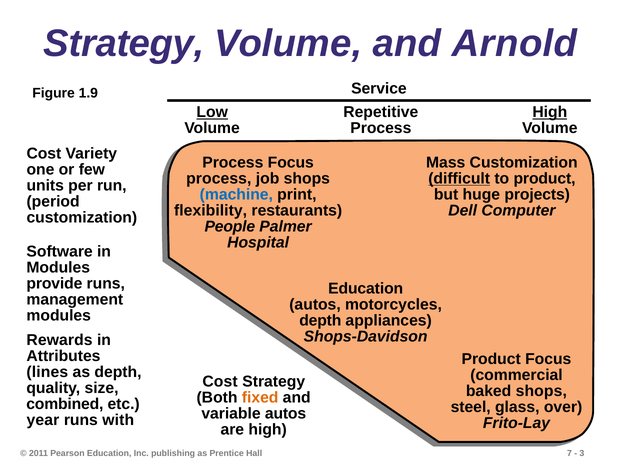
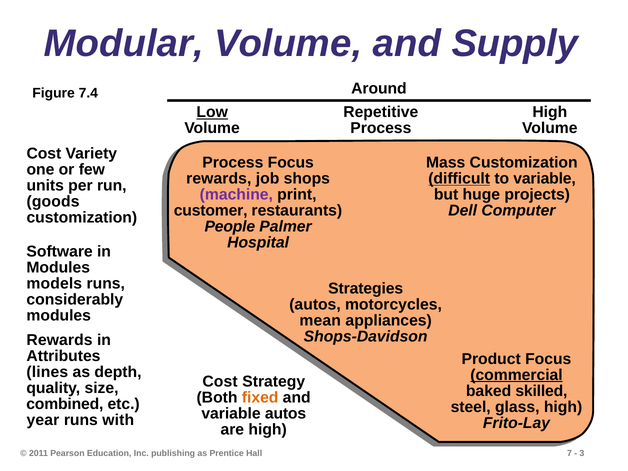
Strategy: Strategy -> Modular (124, 44)
Arnold: Arnold -> Supply (515, 44)
Service: Service -> Around (379, 88)
1.9: 1.9 -> 7.4 (88, 93)
High underline: present -> none (550, 112)
process: process -> rewards (219, 179)
to product: product -> variable (545, 179)
machine colour: blue -> purple (236, 195)
period: period -> goods (53, 202)
flexibility: flexibility -> customer (211, 211)
provide: provide -> models (54, 284)
Education: Education -> Strategies (366, 289)
management: management -> considerably (75, 300)
depth: depth -> mean (320, 321)
commercial underline: none -> present (516, 375)
baked shops: shops -> skilled (541, 391)
glass over: over -> high (563, 407)
